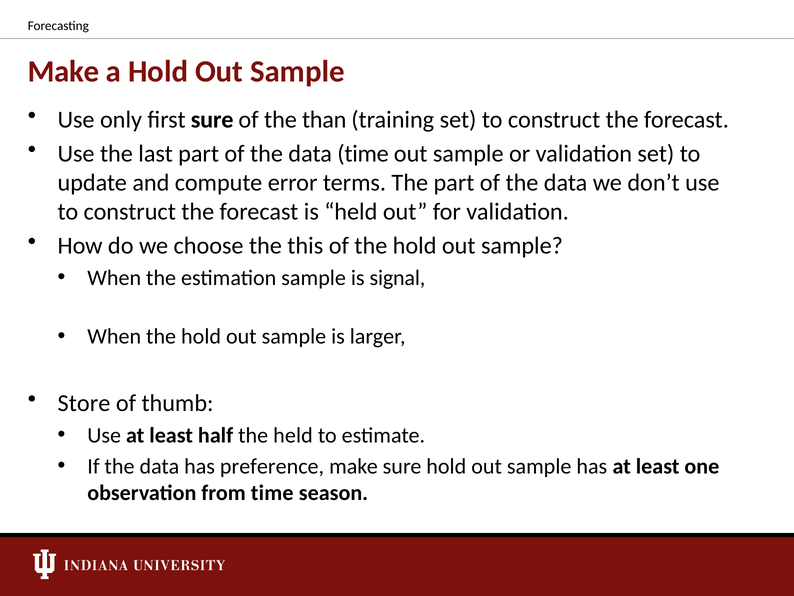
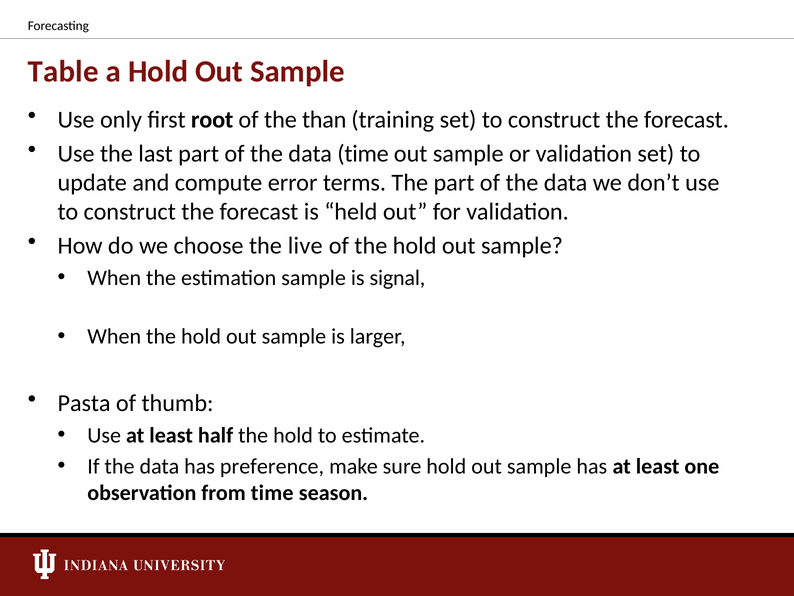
Make: Make -> Table (63, 72)
first sure: sure -> root (212, 119)
this: this -> live (305, 246)
Store: Store -> Pasta (84, 403)
half the held: held -> hold (293, 435)
